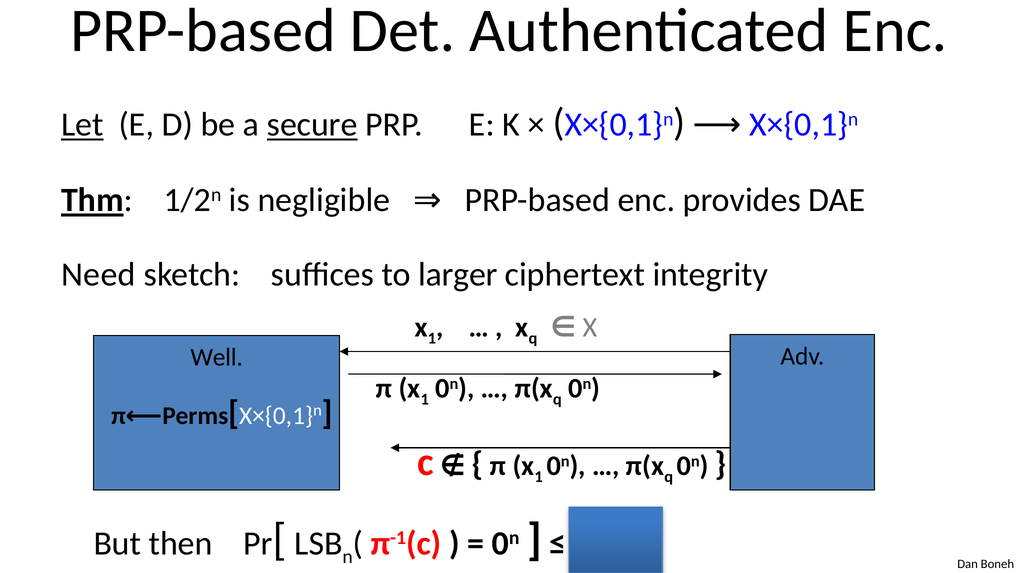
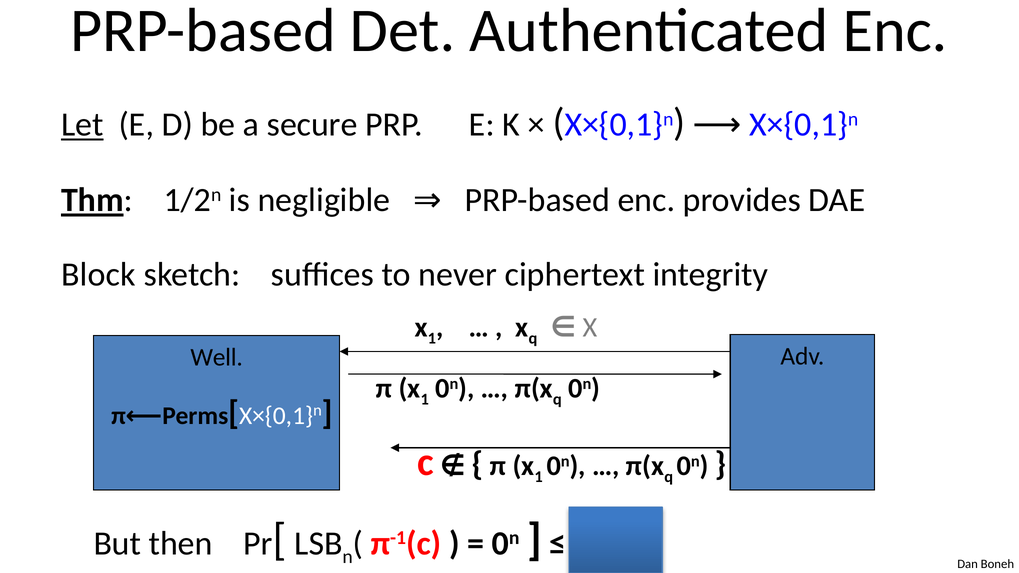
secure underline: present -> none (312, 125)
Need: Need -> Block (99, 275)
larger: larger -> never (458, 275)
